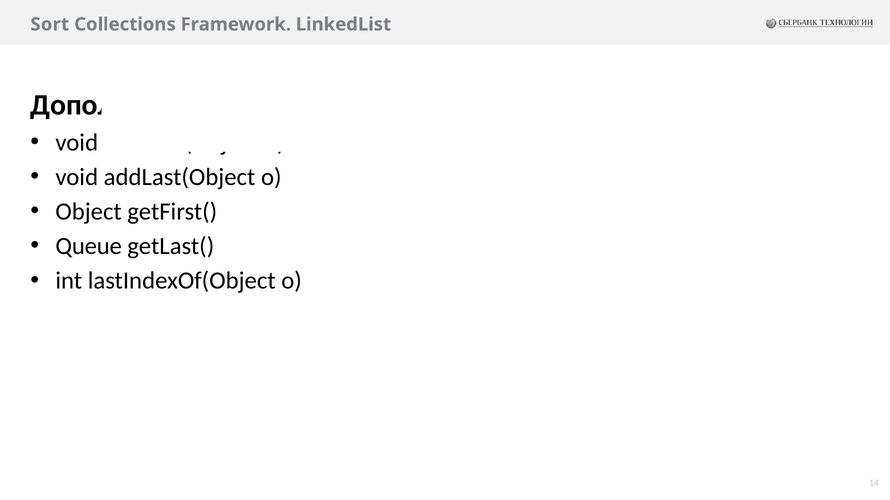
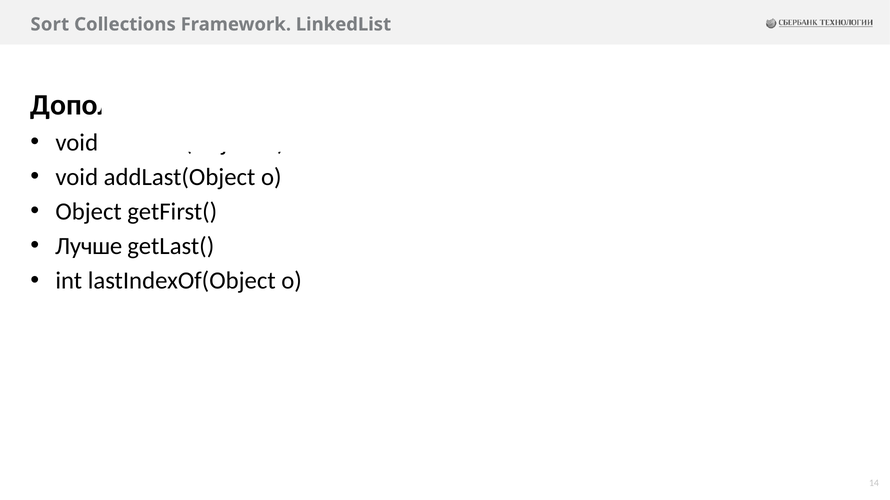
Queue: Queue -> Лучше (89, 247)
